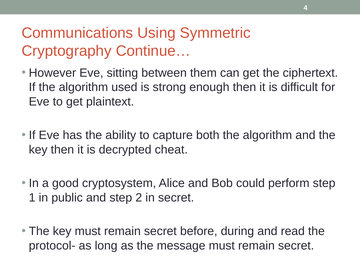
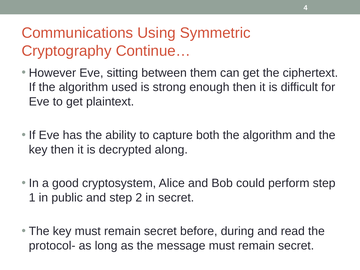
cheat: cheat -> along (171, 150)
